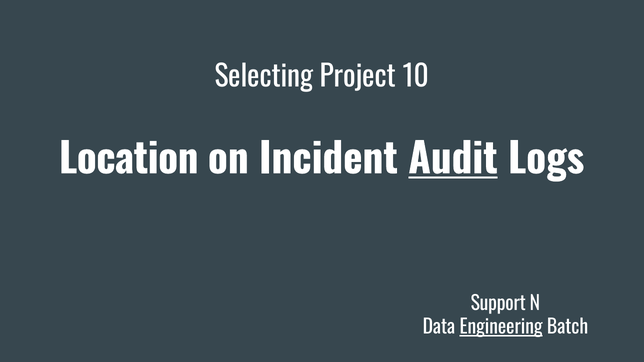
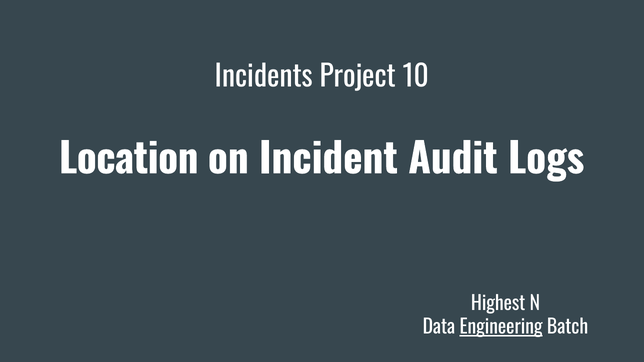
Selecting: Selecting -> Incidents (264, 77)
Audit underline: present -> none (453, 160)
Support: Support -> Highest (498, 304)
